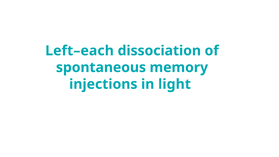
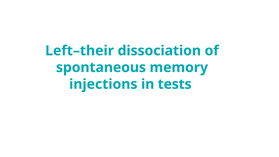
Left–each: Left–each -> Left–their (80, 51)
light: light -> tests (175, 84)
